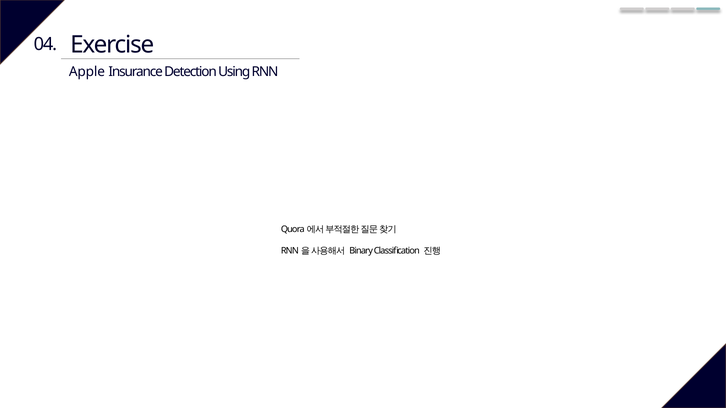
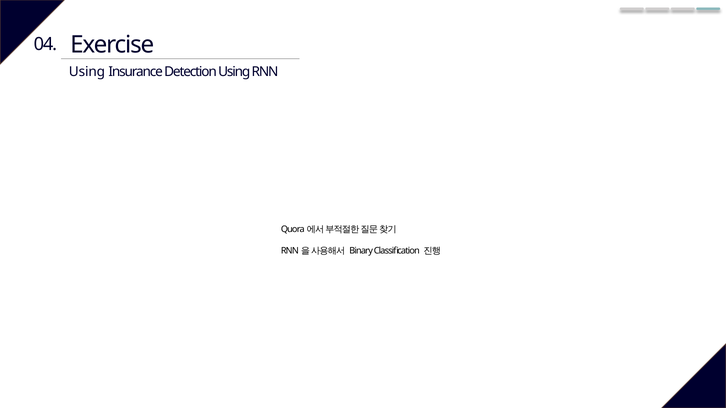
Apple: Apple -> Using (87, 72)
